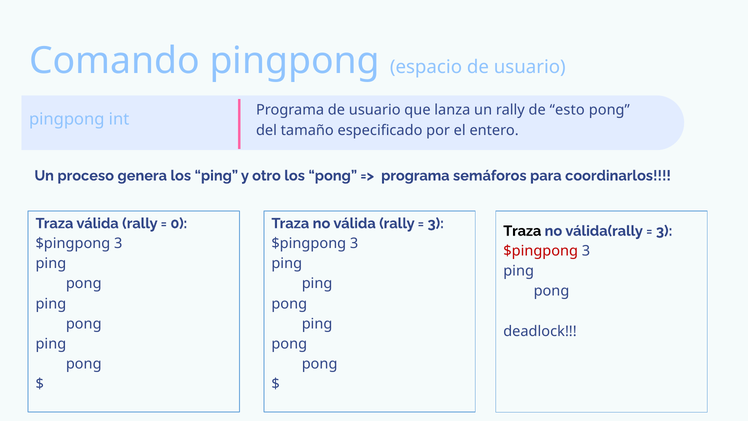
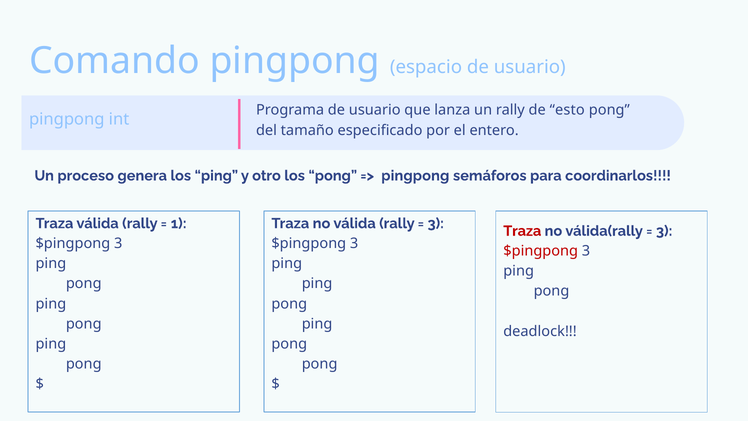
programa: programa -> pingpong (415, 176)
0: 0 -> 1 (179, 223)
Traza colour: black -> red (522, 231)
